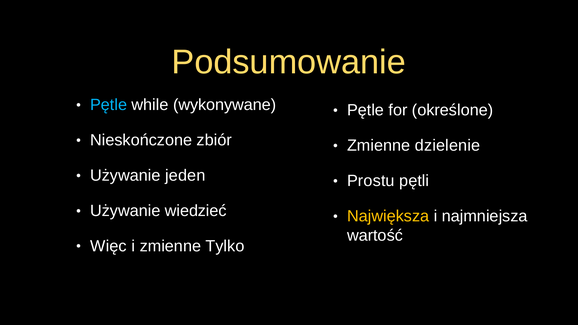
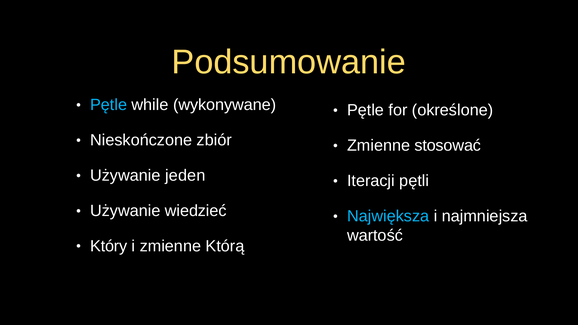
dzielenie: dzielenie -> stosować (448, 146)
Prostu: Prostu -> Iteracji (371, 181)
Największa colour: yellow -> light blue (388, 216)
Więc: Więc -> Który (109, 246)
Tylko: Tylko -> Którą (225, 246)
